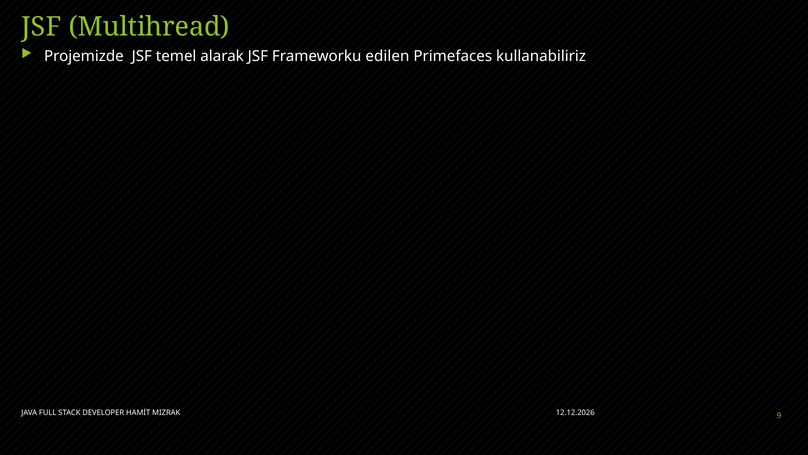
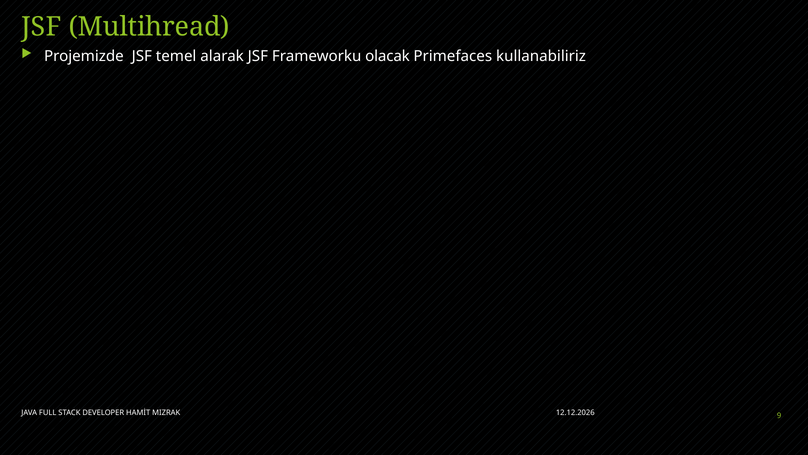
edilen: edilen -> olacak (387, 56)
